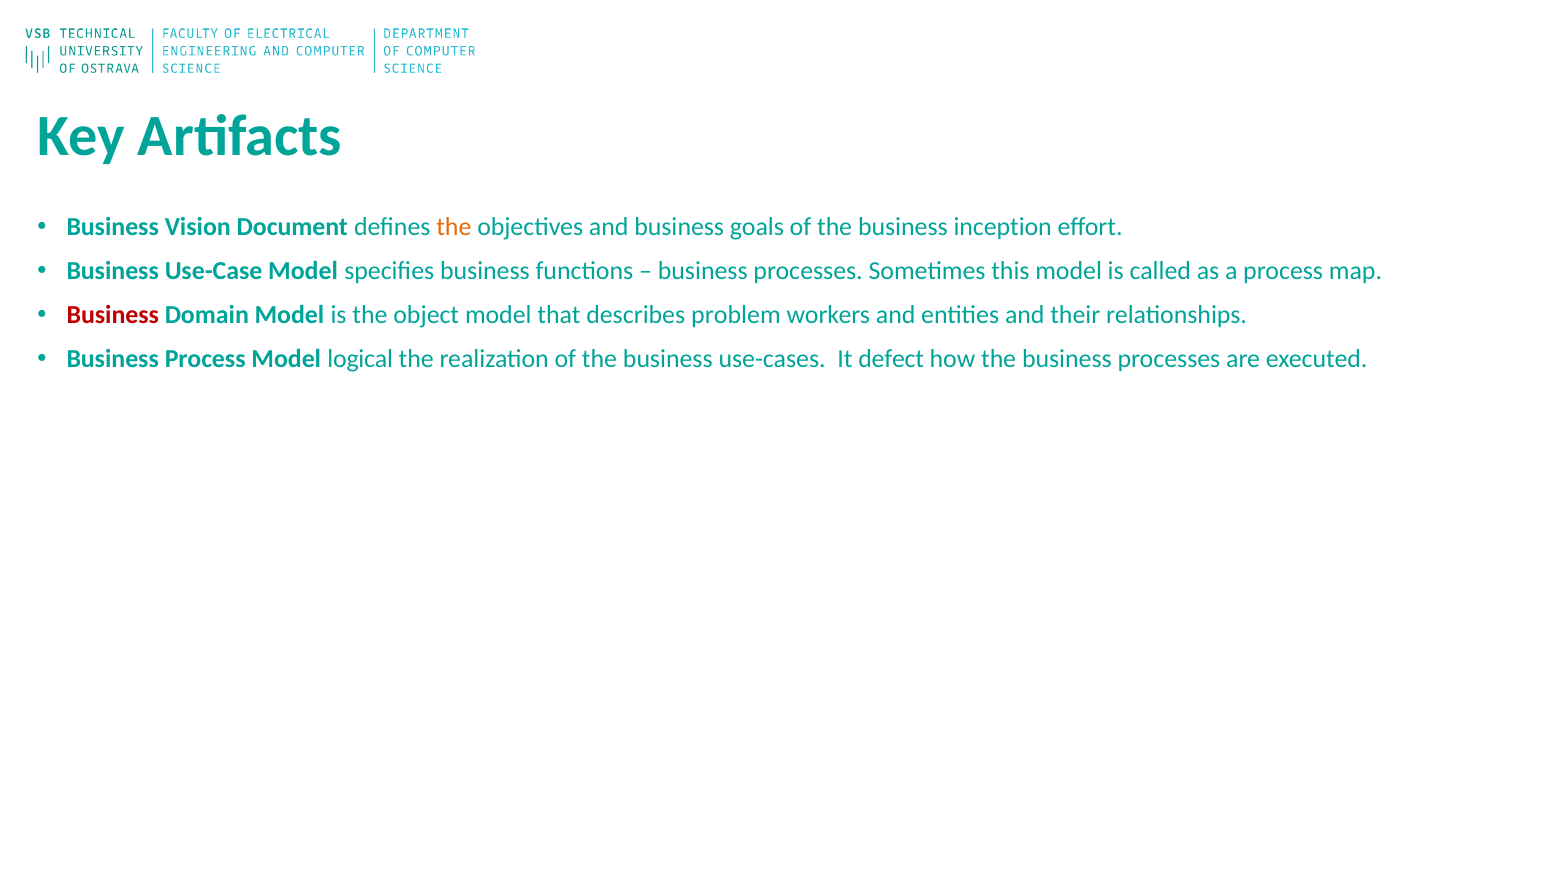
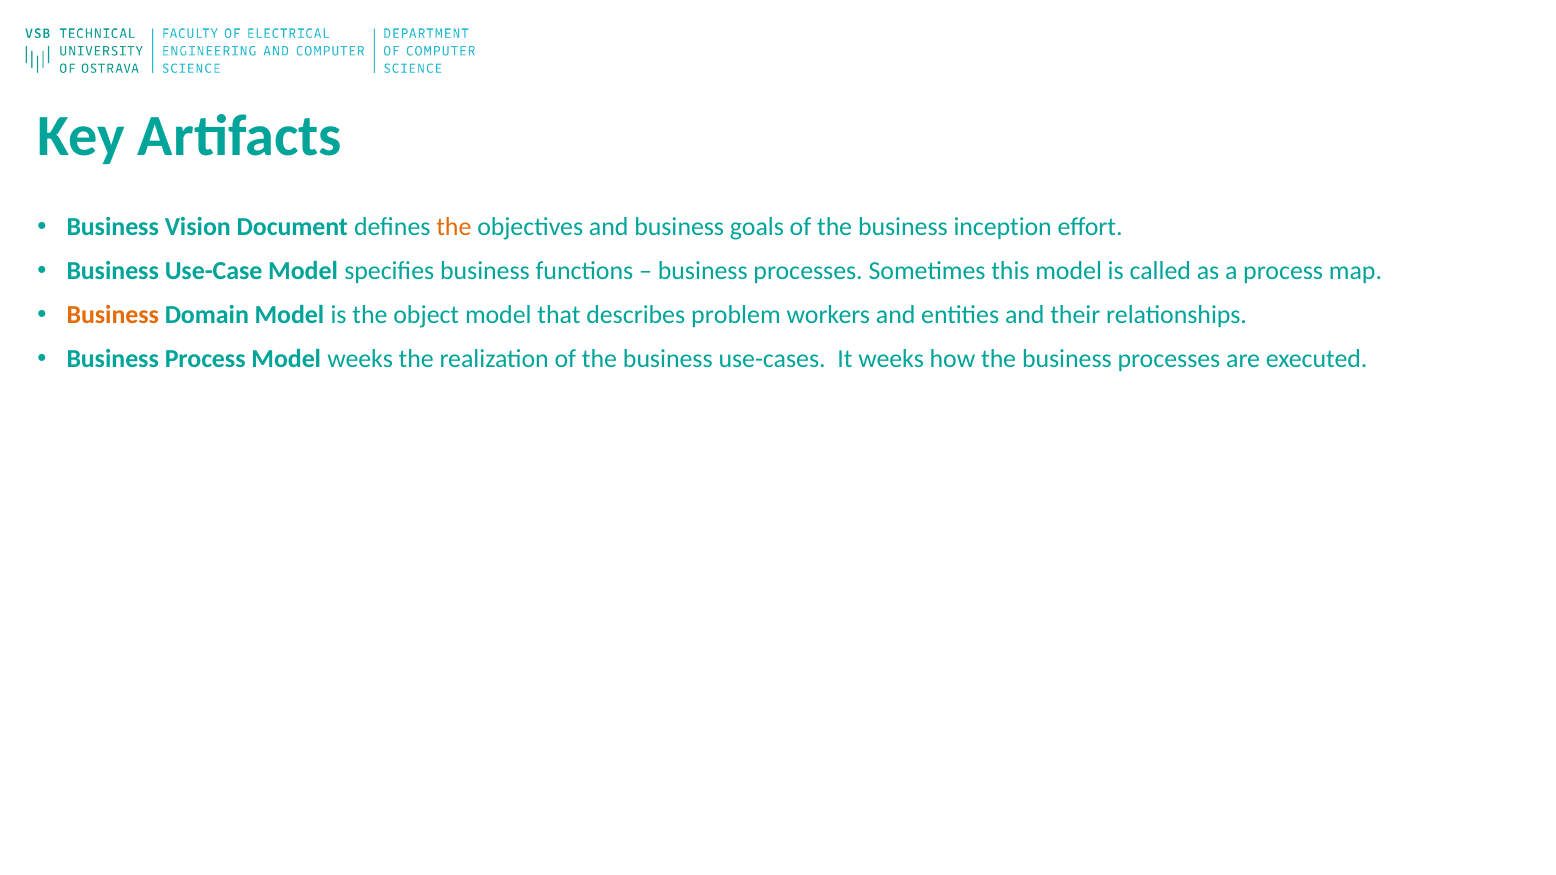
Business colour: red -> orange (113, 315)
Model logical: logical -> weeks (360, 360)
It defect: defect -> weeks (891, 360)
